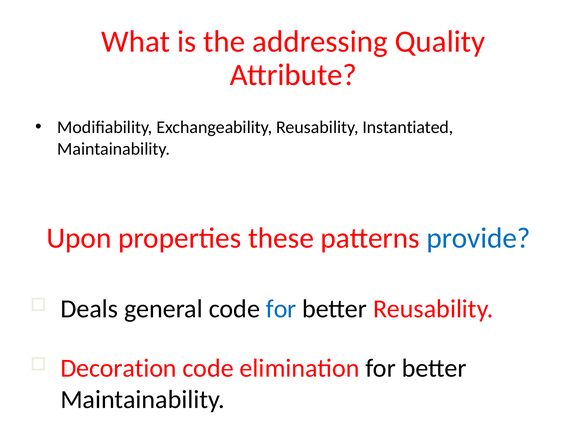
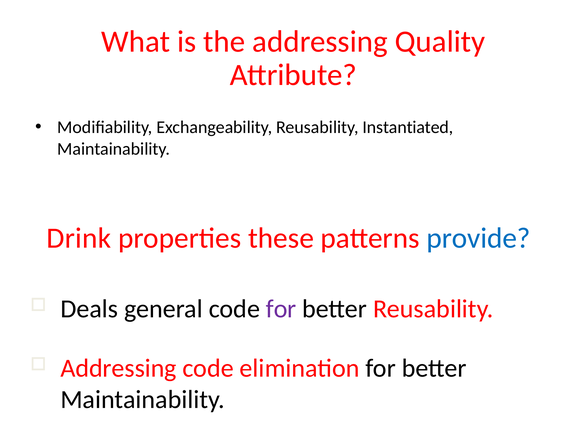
Upon: Upon -> Drink (79, 238)
for colour: blue -> purple (281, 309)
Decoration: Decoration -> Addressing (118, 368)
